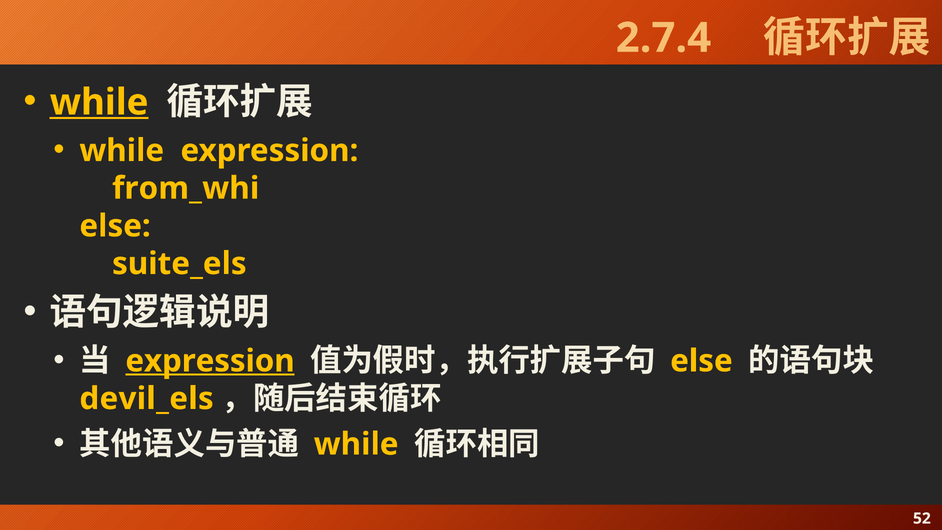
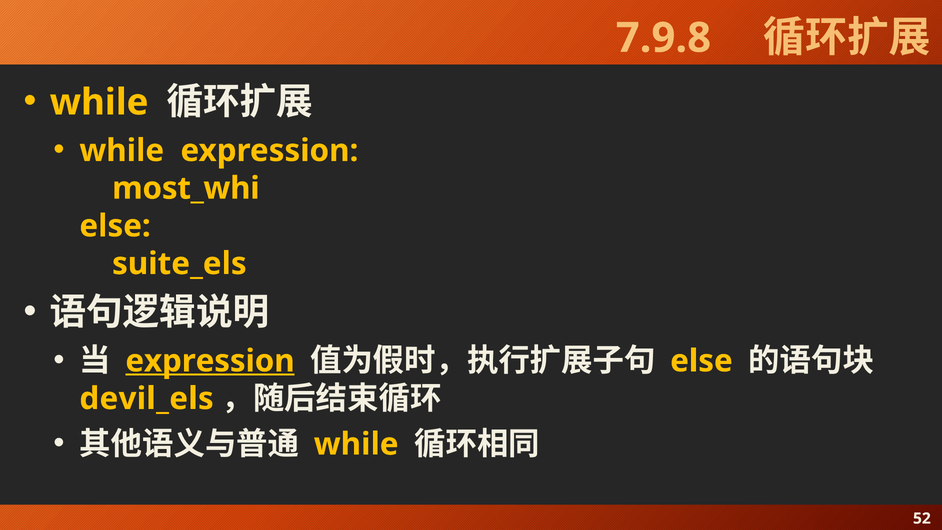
2.7.4: 2.7.4 -> 7.9.8 (663, 38)
while underline: present -> none (99, 102)
from_whi: from_whi -> most_whi (186, 188)
